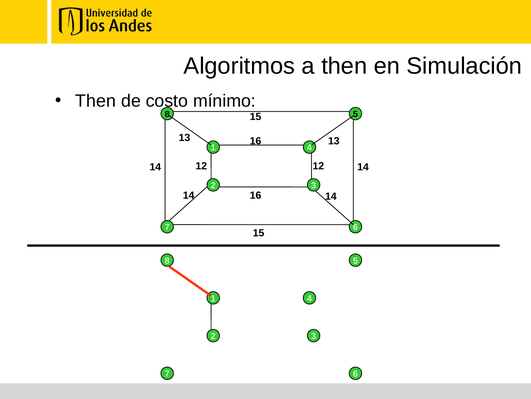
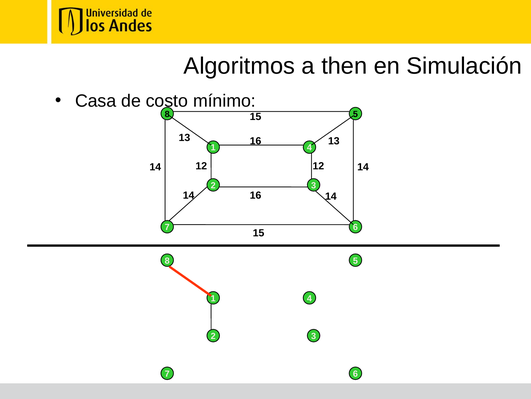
Then: Then -> Casa (96, 101)
